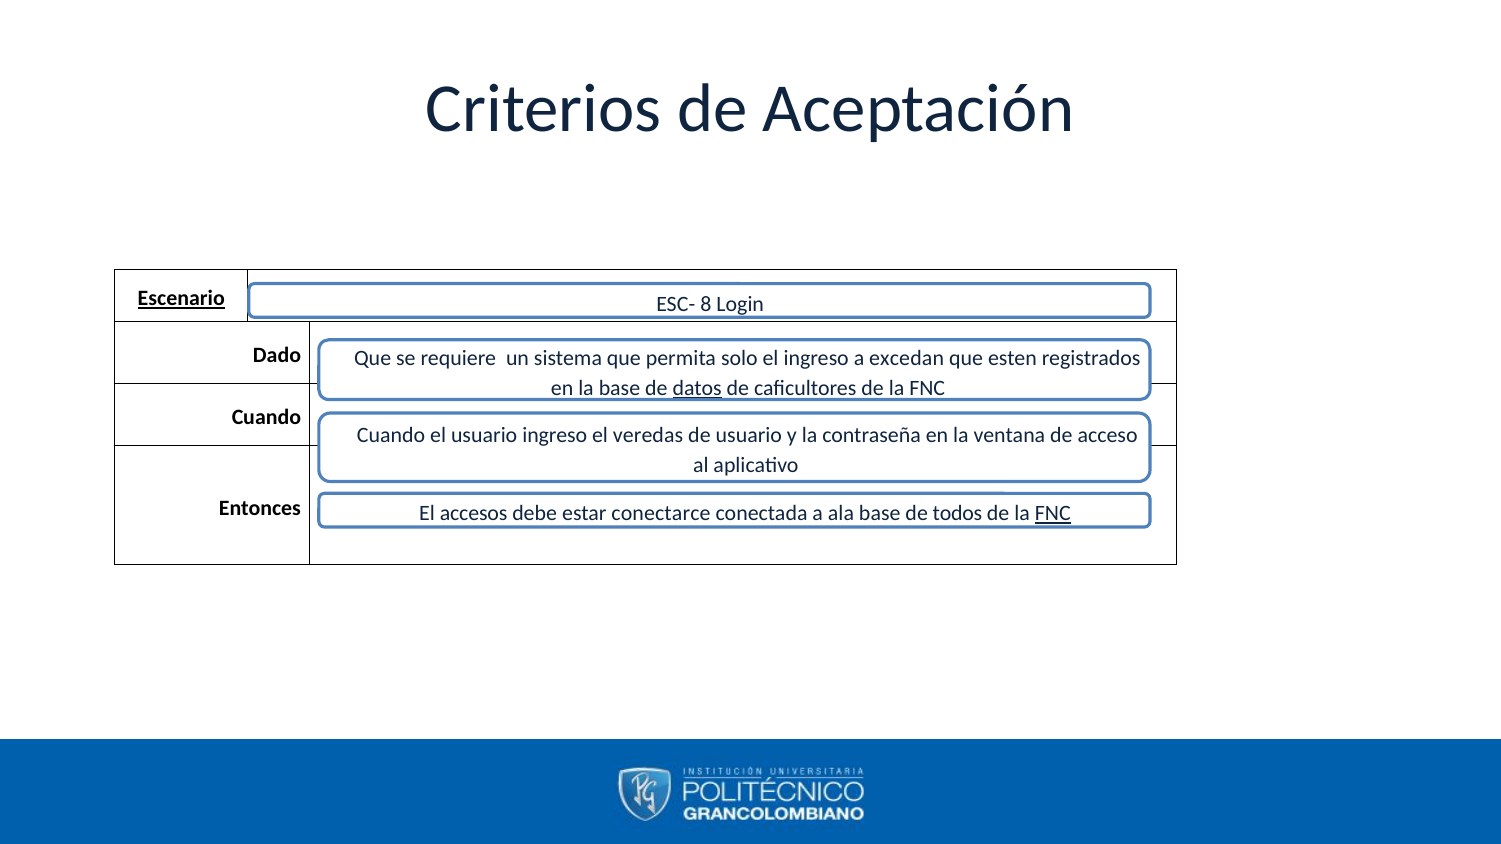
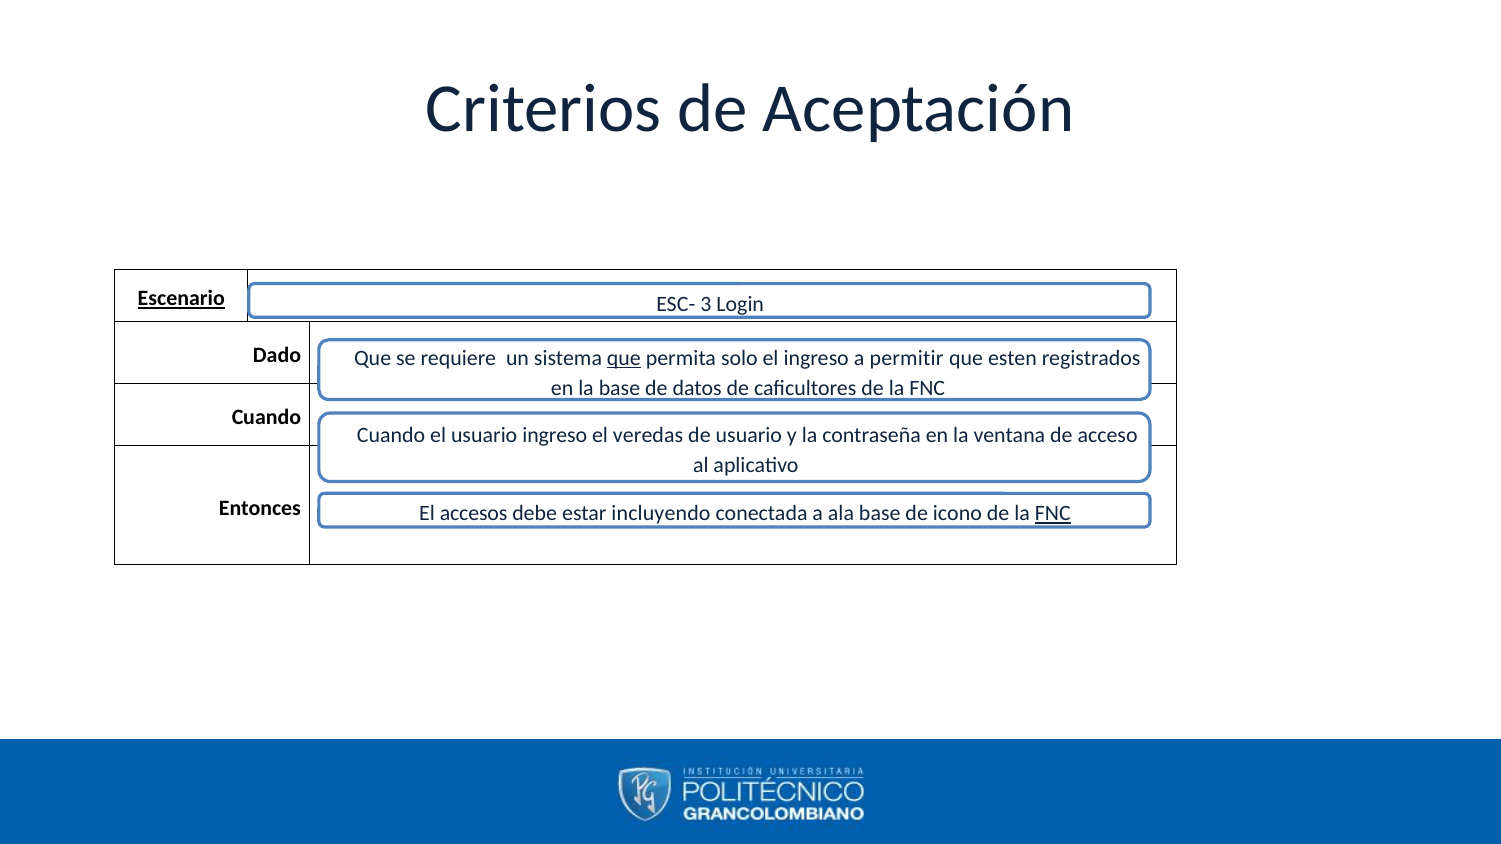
8: 8 -> 3 (706, 304)
que underline: none -> present (624, 358)
excedan: excedan -> permitir (907, 358)
datos underline: present -> none (697, 388)
conectarce: conectarce -> incluyendo (661, 514)
todos: todos -> icono (957, 514)
